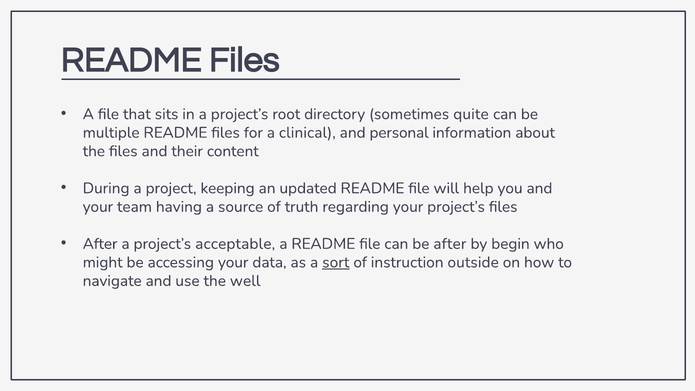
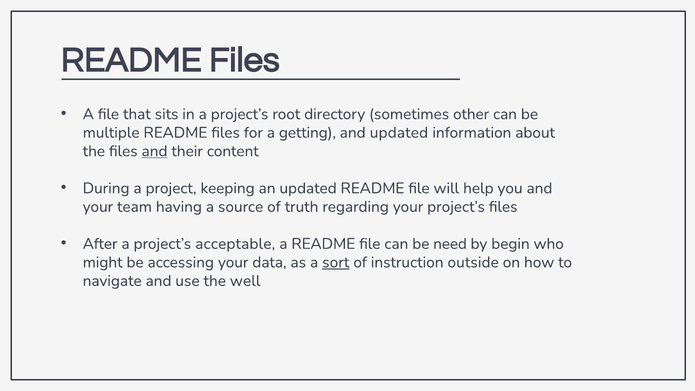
quite: quite -> other (471, 114)
clinical: clinical -> getting (307, 133)
and personal: personal -> updated (399, 133)
and underline: none -> present (155, 151)
be after: after -> need (450, 244)
